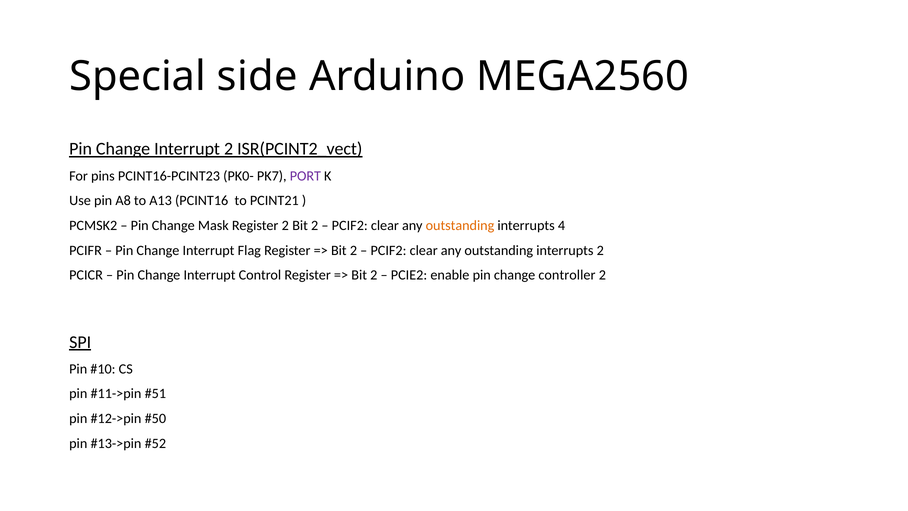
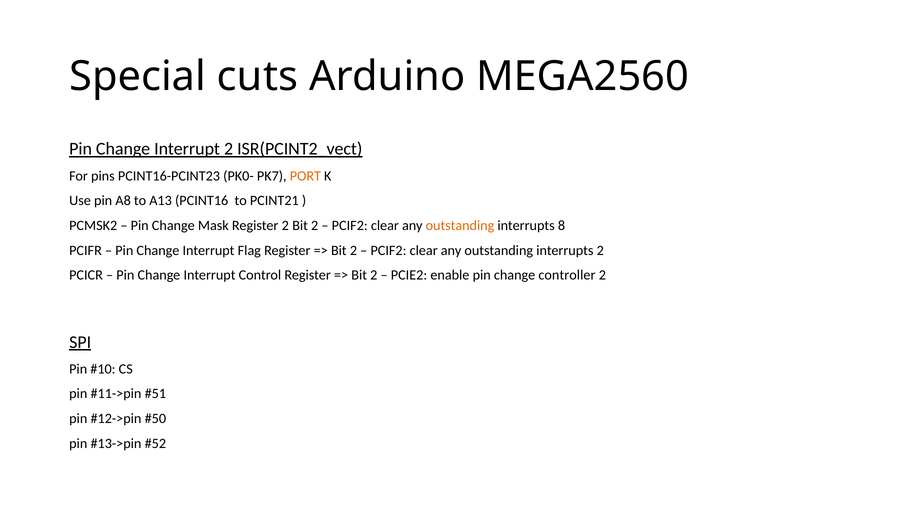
side: side -> cuts (257, 76)
PORT colour: purple -> orange (305, 176)
4: 4 -> 8 (561, 225)
